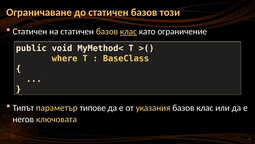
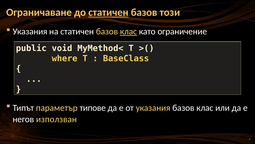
статичен underline: none -> present (108, 12)
Статичен: Статичен -> Указания (30, 31)
ключовата: ключовата -> използван (56, 119)
